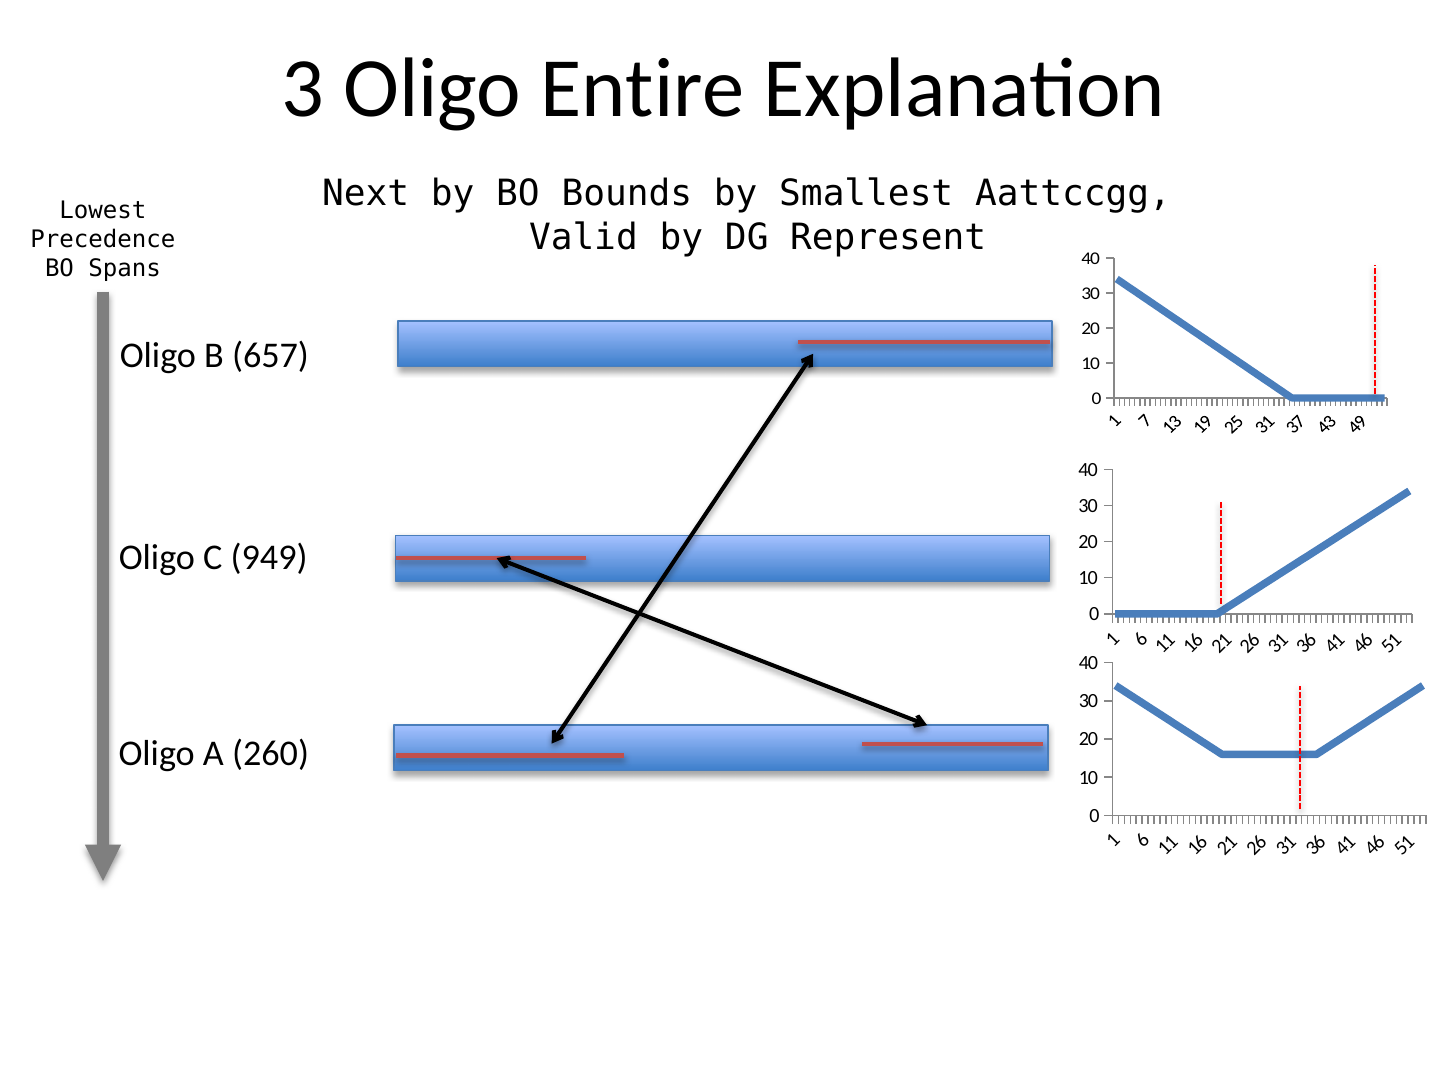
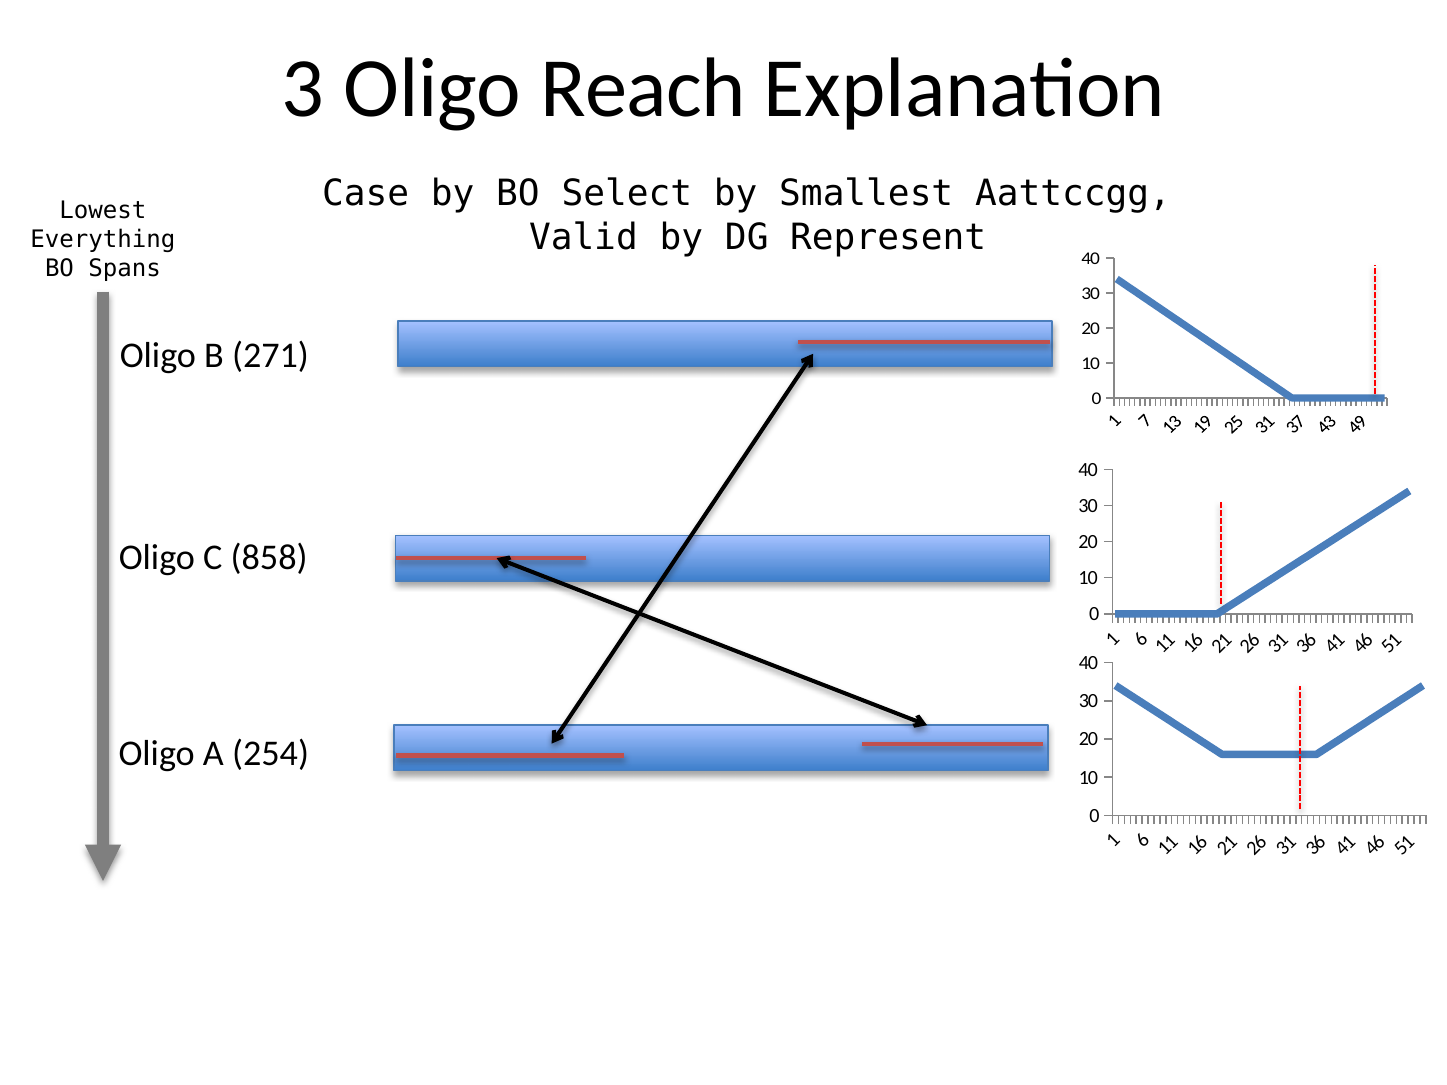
Entire: Entire -> Reach (643, 88)
Next: Next -> Case (366, 194)
Bounds: Bounds -> Select (627, 194)
Precedence: Precedence -> Everything (103, 240)
657: 657 -> 271 (270, 356)
949: 949 -> 858 (269, 557)
260: 260 -> 254 (271, 754)
